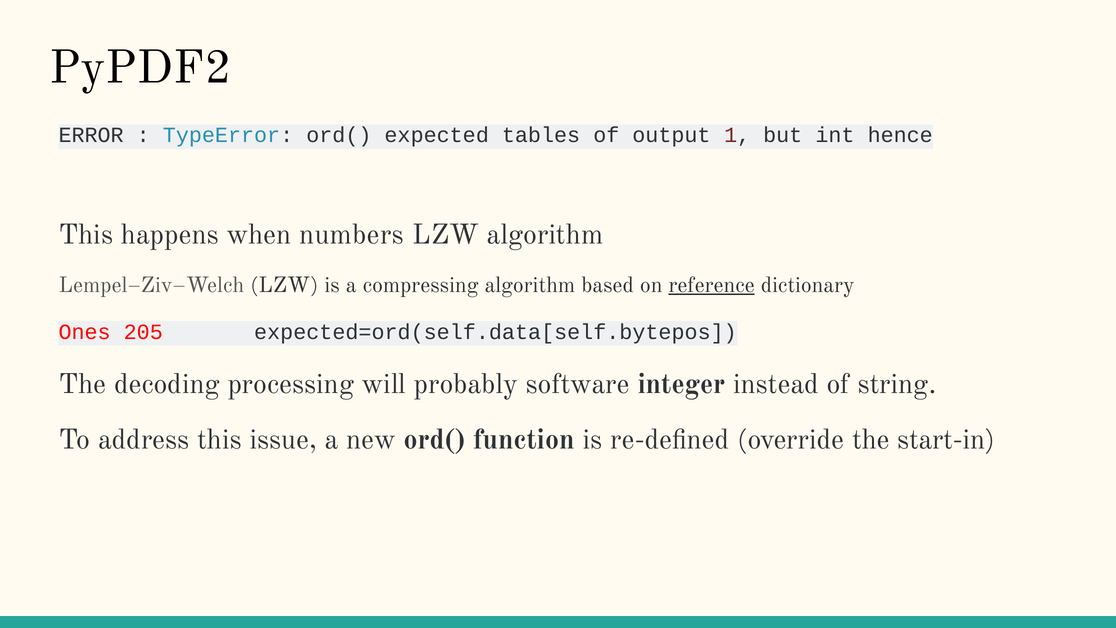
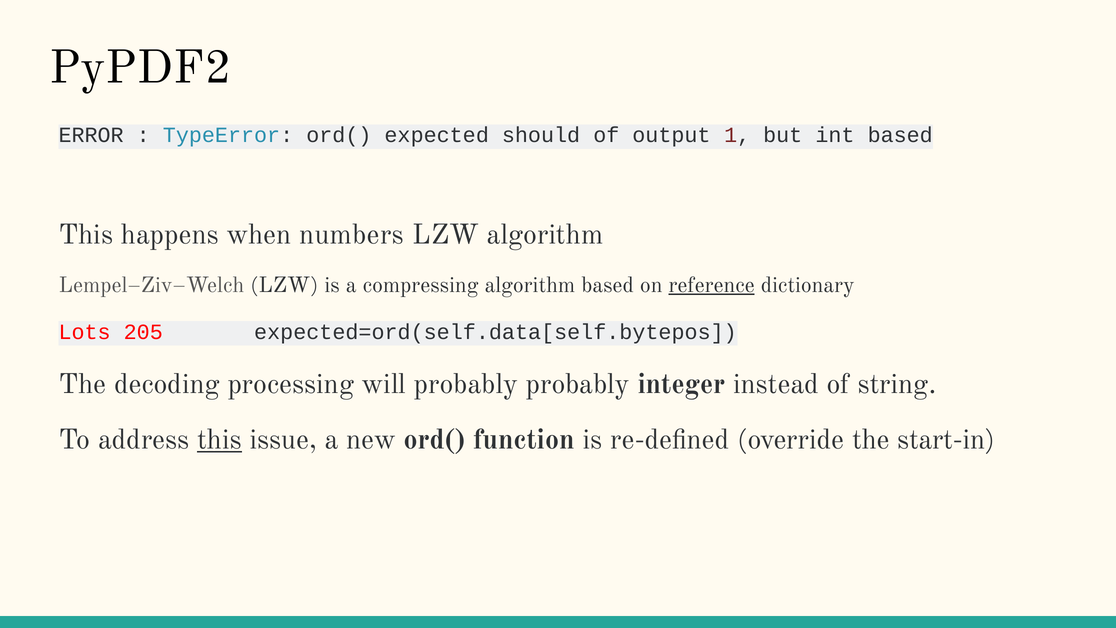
tables: tables -> should (541, 135)
int hence: hence -> based (900, 135)
Ones: Ones -> Lots (85, 332)
probably software: software -> probably (578, 384)
this underline: none -> present (220, 440)
